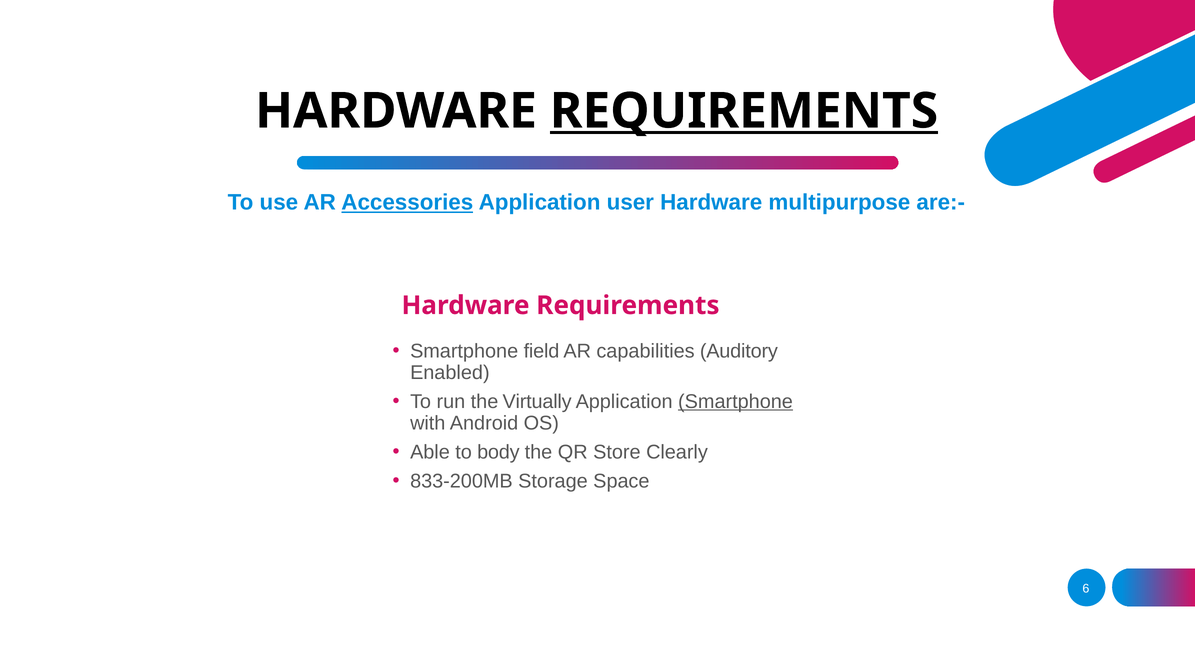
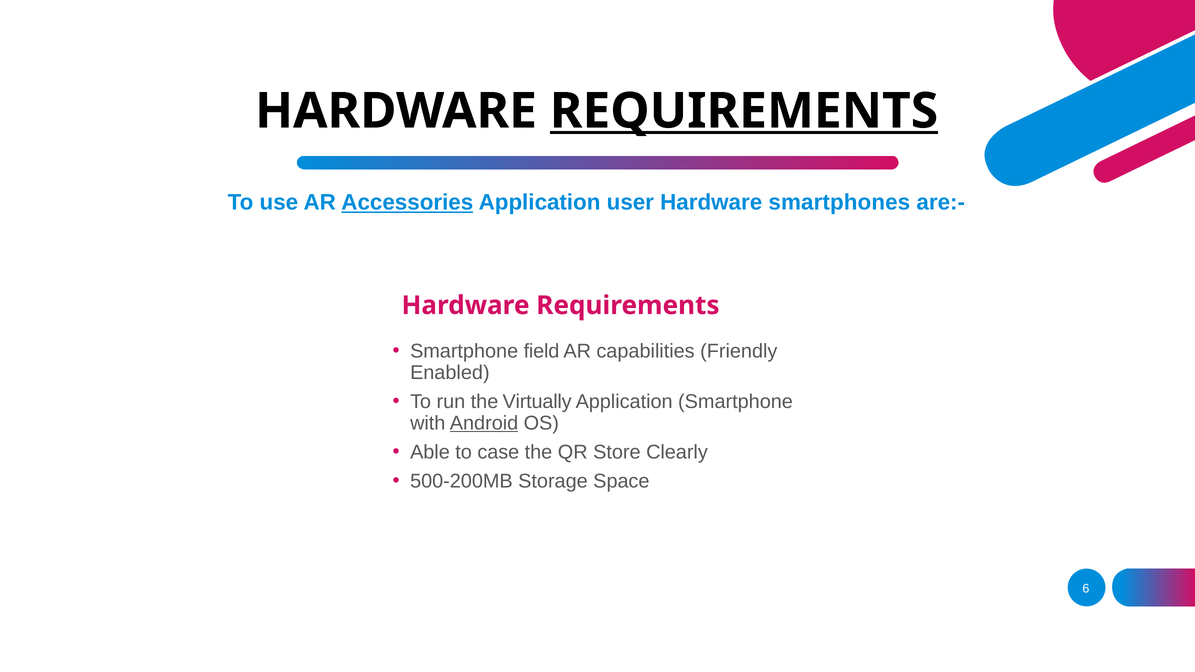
multipurpose: multipurpose -> smartphones (839, 203)
Auditory: Auditory -> Friendly (739, 351)
Smartphone underline: present -> none (736, 402)
Android underline: none -> present (484, 423)
body: body -> case (498, 452)
833-200MB: 833-200MB -> 500-200MB (461, 481)
